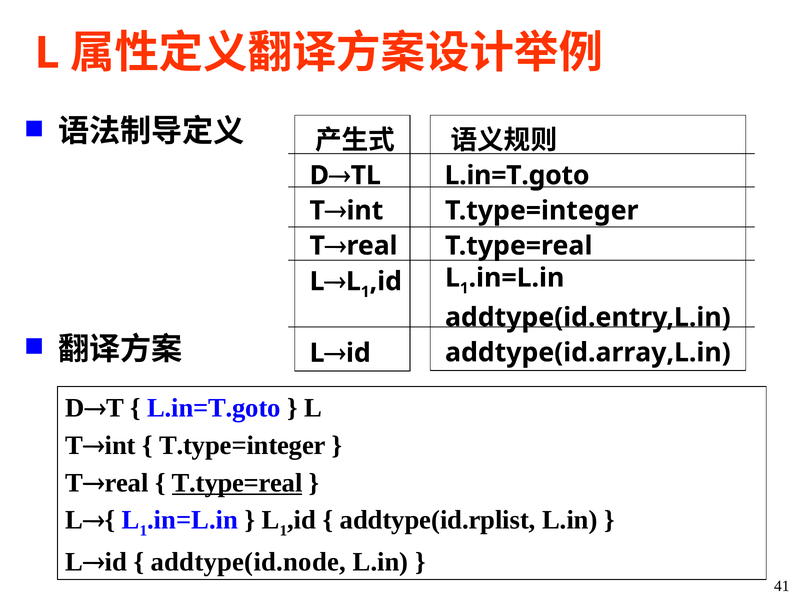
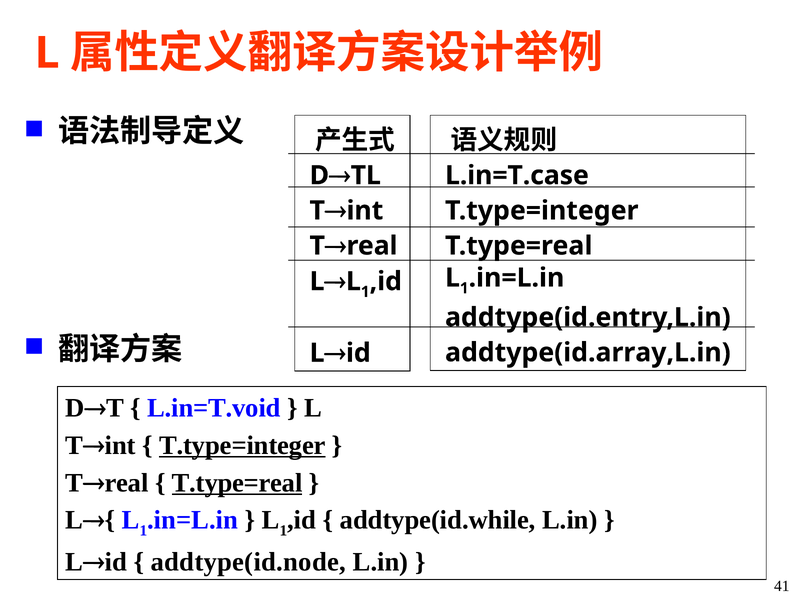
L.in=T.goto: L.in=T.goto -> L.in=T.case (517, 175)
L.in=T.goto: L.in=T.goto -> L.in=T.void (214, 408)
T.type=integer underline: none -> present (242, 445)
addtype(id.rplist: addtype(id.rplist -> addtype(id.while (438, 520)
